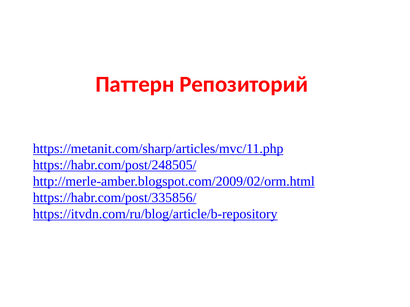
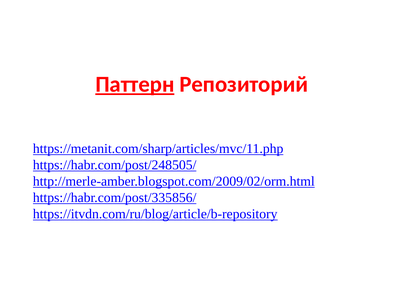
Паттерн underline: none -> present (135, 85)
